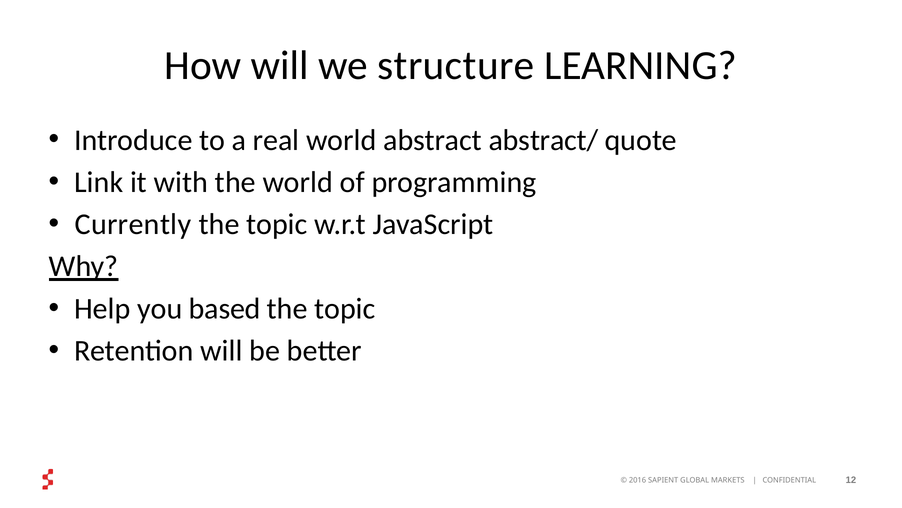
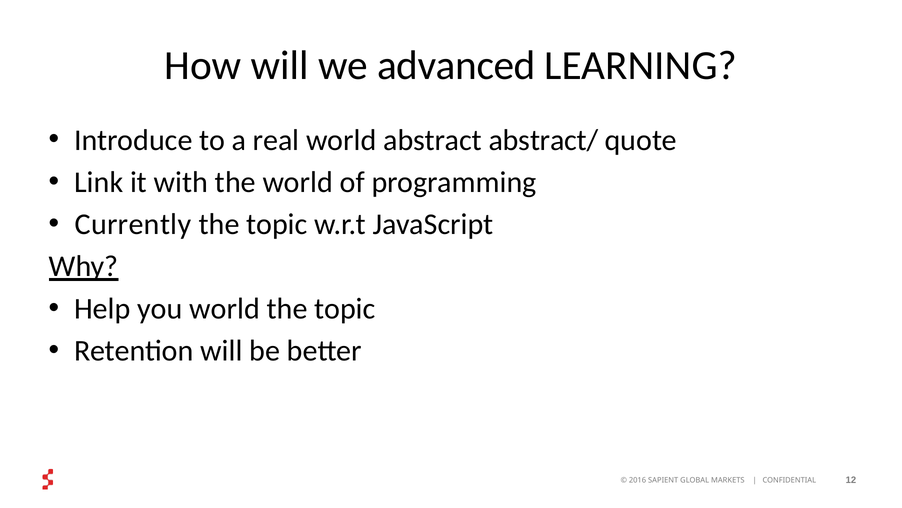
structure: structure -> advanced (456, 66)
you based: based -> world (225, 308)
